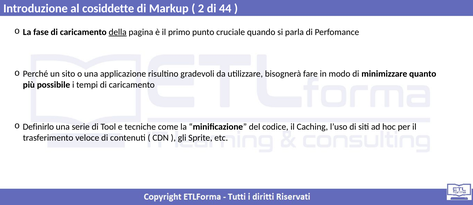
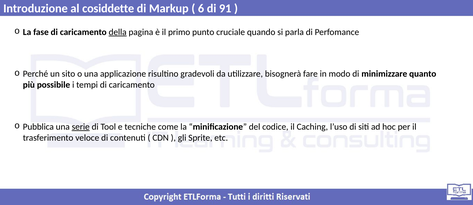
2: 2 -> 6 (201, 8)
44: 44 -> 91 (225, 8)
Definirlo: Definirlo -> Pubblica (38, 127)
serie underline: none -> present (81, 127)
